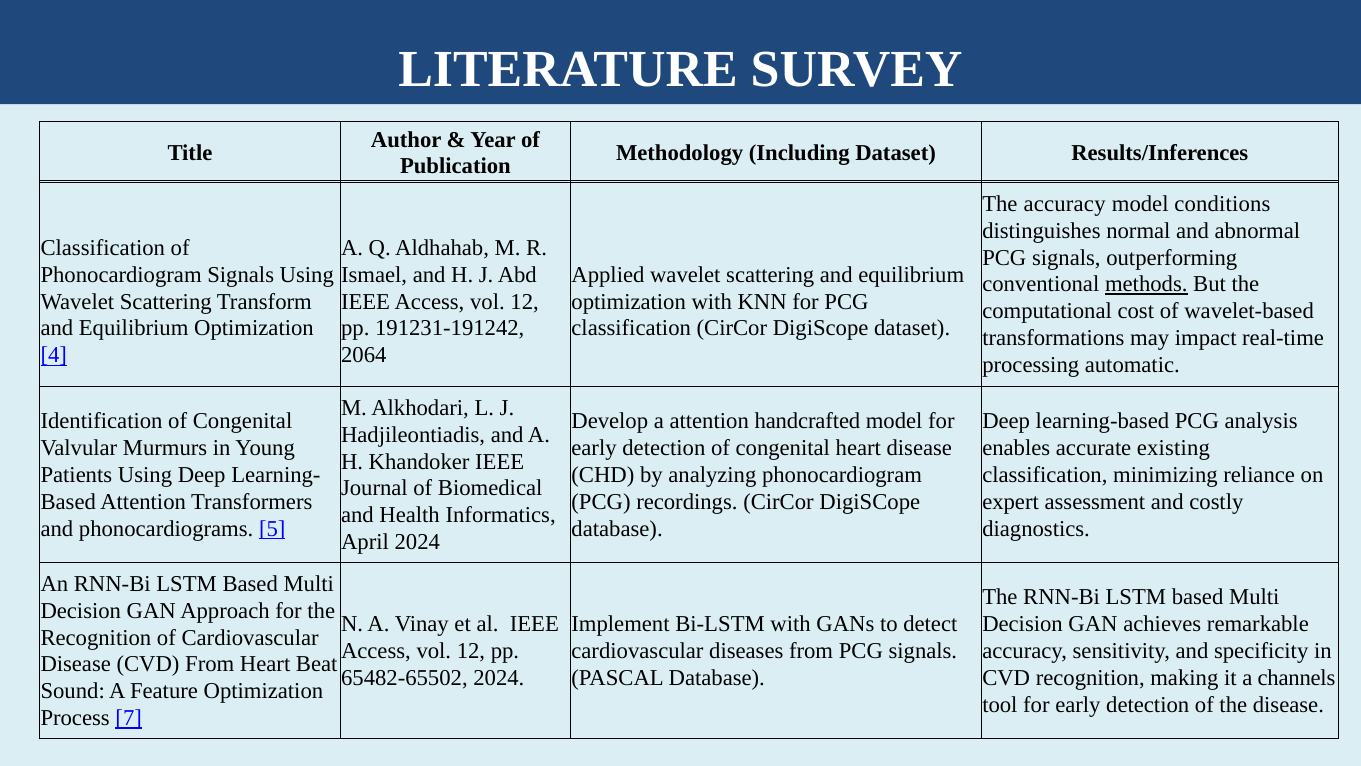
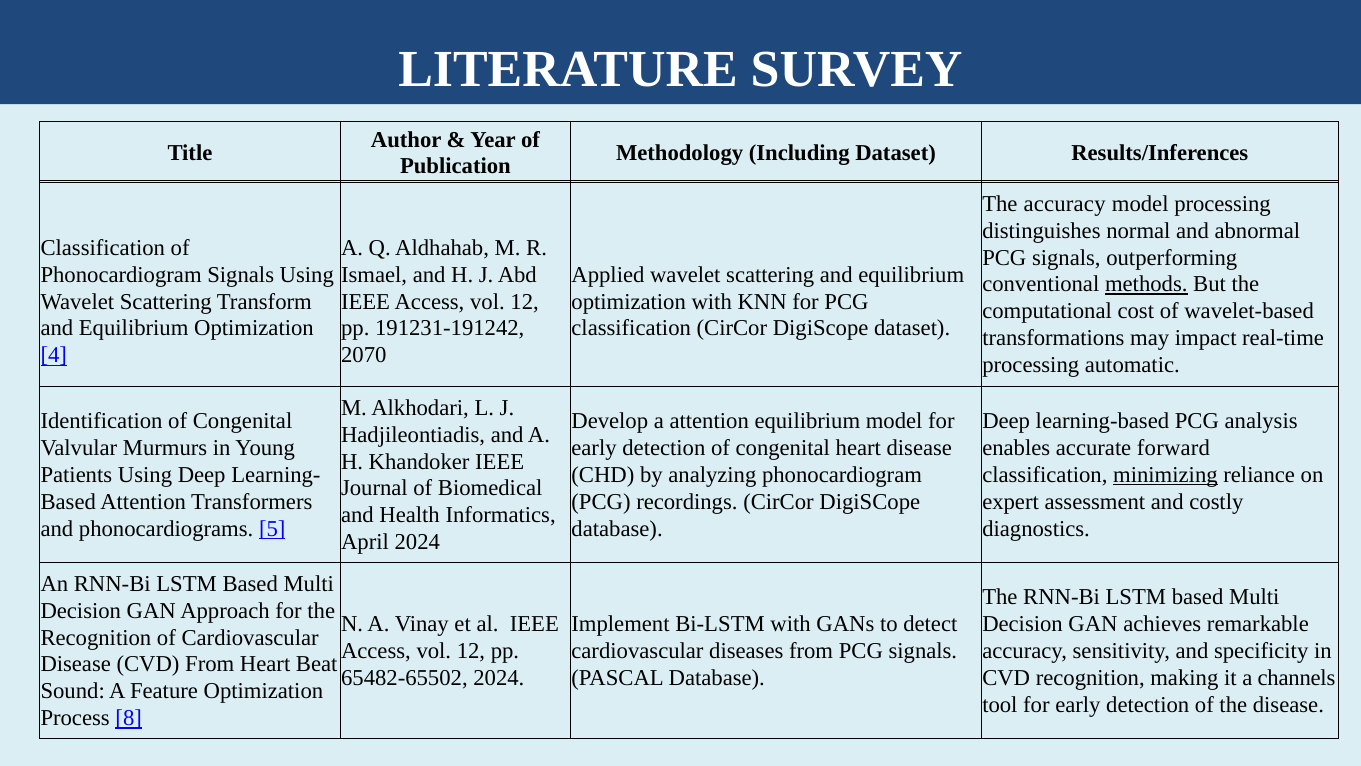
model conditions: conditions -> processing (1223, 204)
2064: 2064 -> 2070 (364, 355)
attention handcrafted: handcrafted -> equilibrium (807, 421)
existing: existing -> forward (1173, 448)
minimizing underline: none -> present (1165, 475)
7: 7 -> 8 (129, 718)
